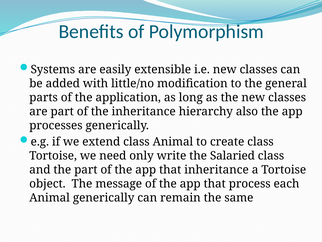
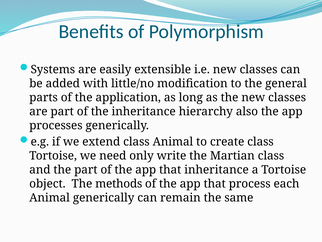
Salaried: Salaried -> Martian (232, 156)
message: message -> methods (119, 183)
